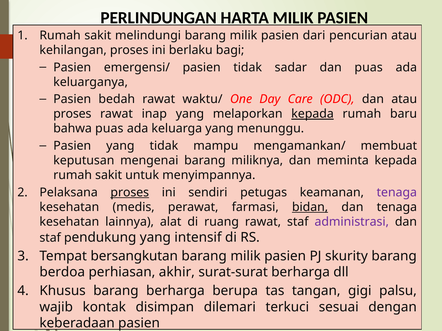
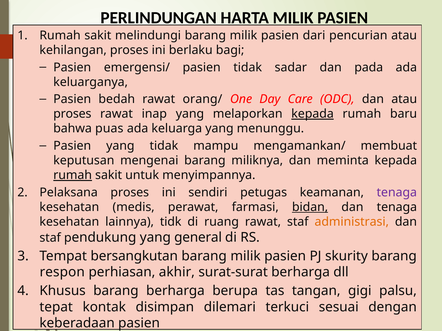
dan puas: puas -> pada (369, 67)
waktu/: waktu/ -> orang/ (202, 99)
rumah underline: none -> present (73, 175)
proses underline: present -> none (130, 193)
alat: alat -> tidk (171, 222)
administrasi colour: purple -> orange (352, 222)
intensif: intensif -> general (198, 238)
berdoa: berdoa -> respon (62, 273)
wajib: wajib -> tepat (56, 307)
